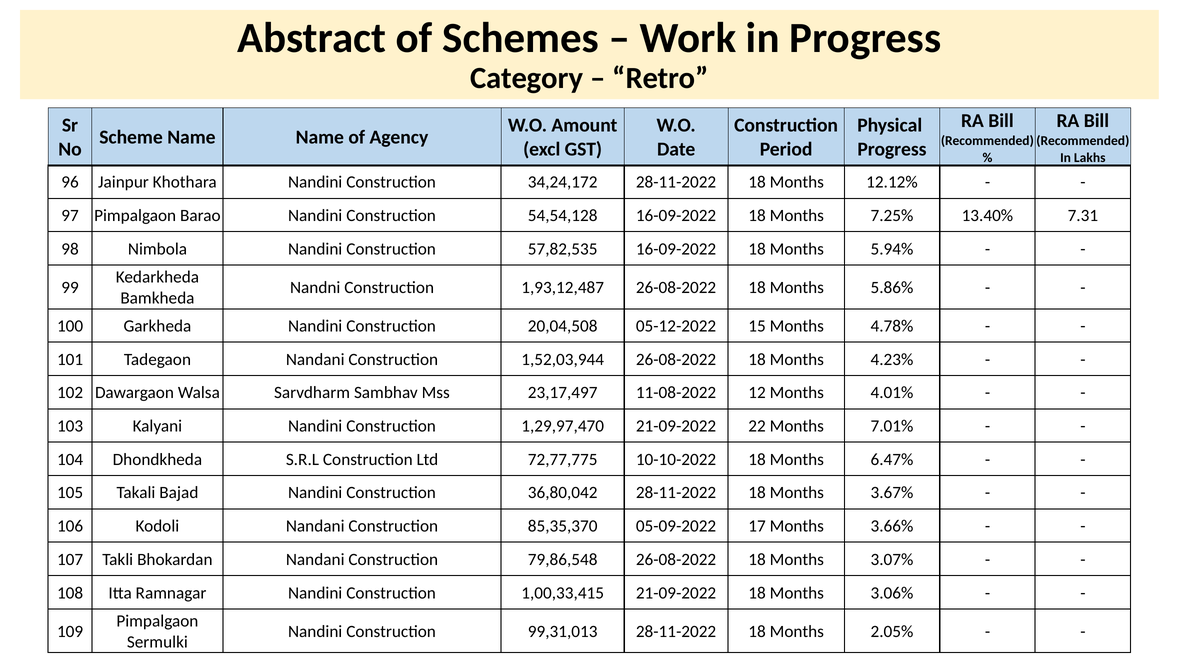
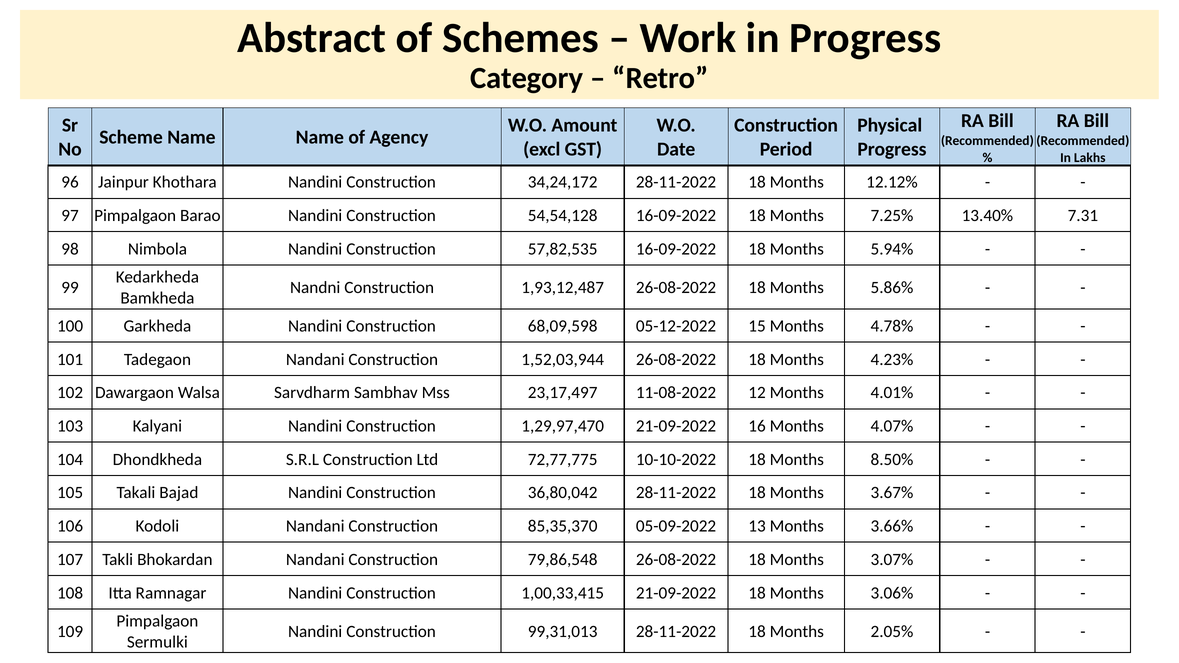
20,04,508: 20,04,508 -> 68,09,598 (563, 326)
22: 22 -> 16 (757, 426)
7.01%: 7.01% -> 4.07% (892, 426)
6.47%: 6.47% -> 8.50% (892, 460)
17: 17 -> 13 (757, 526)
